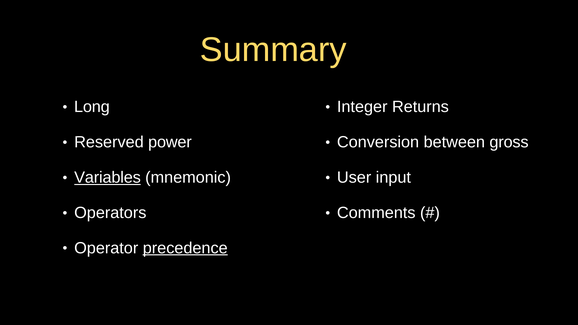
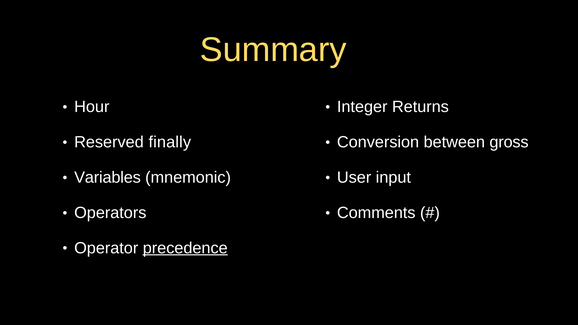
Long: Long -> Hour (92, 107)
power: power -> finally (170, 142)
Variables underline: present -> none (108, 177)
